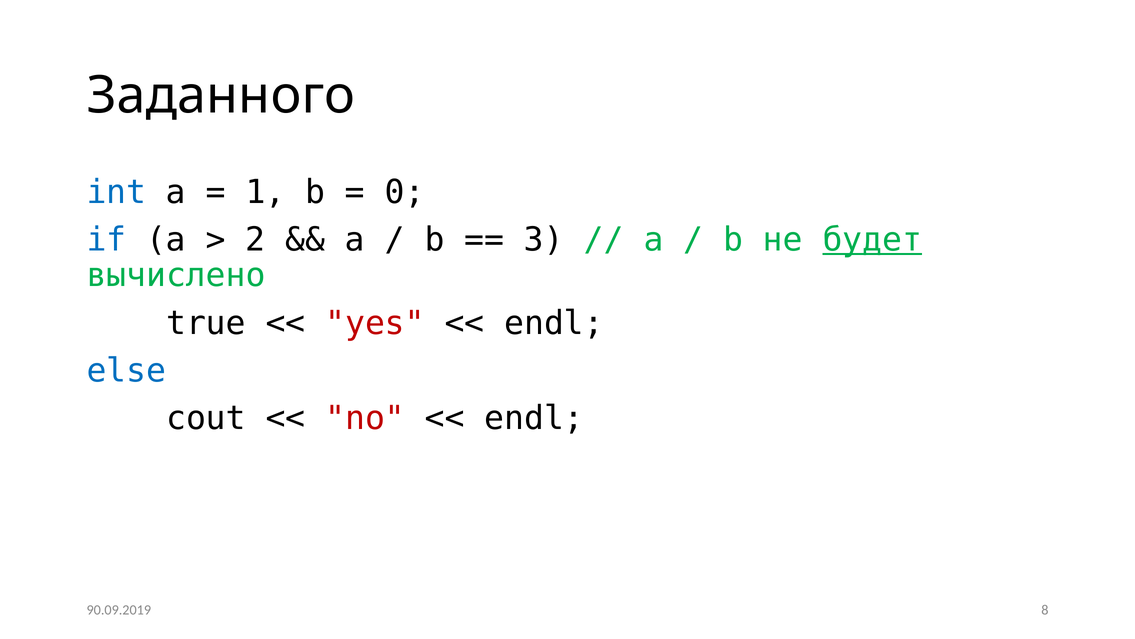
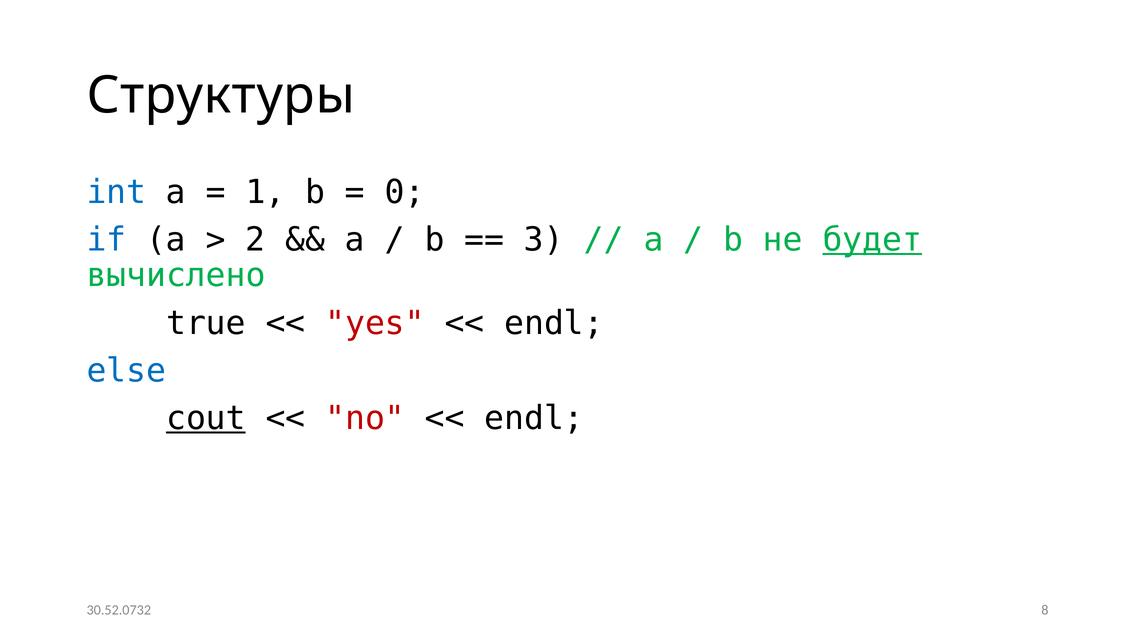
Заданного: Заданного -> Структуры (221, 95)
cout underline: none -> present (206, 418)
90.09.2019: 90.09.2019 -> 30.52.0732 (119, 610)
